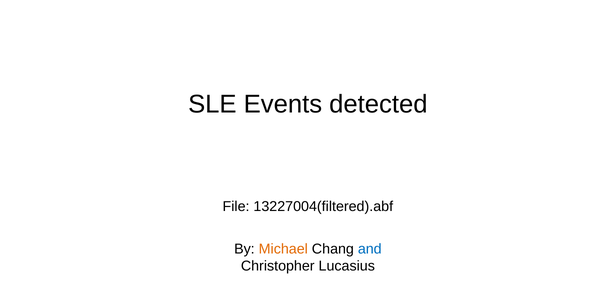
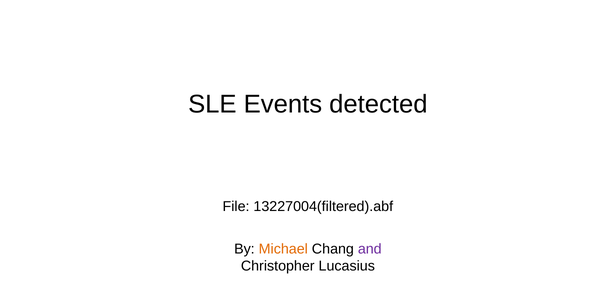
and colour: blue -> purple (370, 249)
